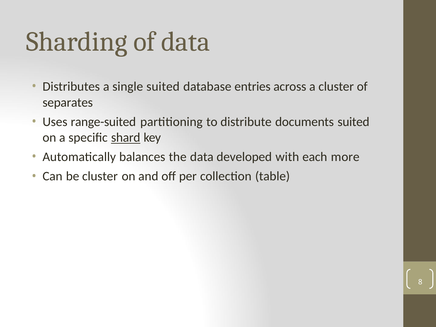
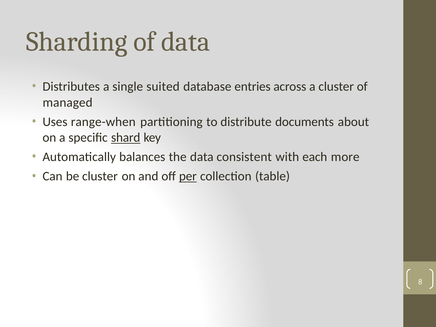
separates: separates -> managed (68, 103)
range-suited: range-suited -> range-when (103, 122)
documents suited: suited -> about (353, 122)
developed: developed -> consistent (244, 157)
per underline: none -> present (188, 176)
